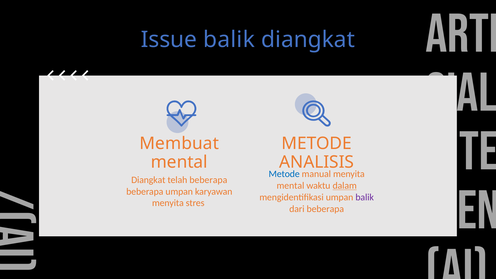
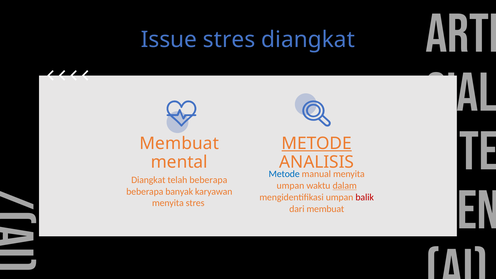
Issue balik: balik -> stres (229, 40)
METODE underline: none -> present (317, 143)
mental: mental -> umpan (290, 186)
beberapa umpan: umpan -> banyak (179, 191)
balik colour: purple -> red (365, 197)
dari beberapa: beberapa -> membuat (325, 209)
